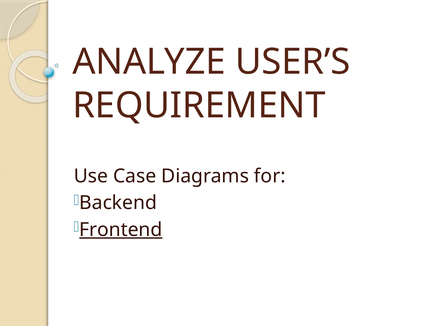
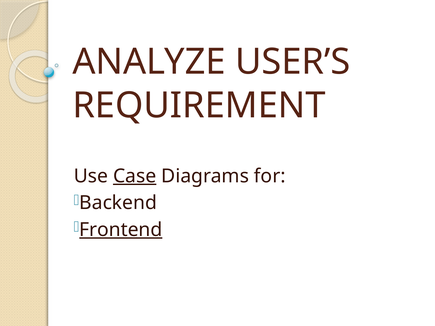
Case underline: none -> present (135, 176)
